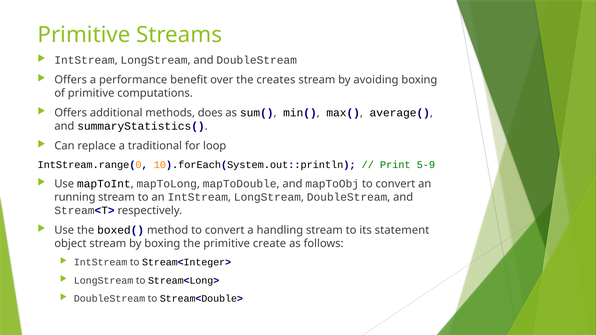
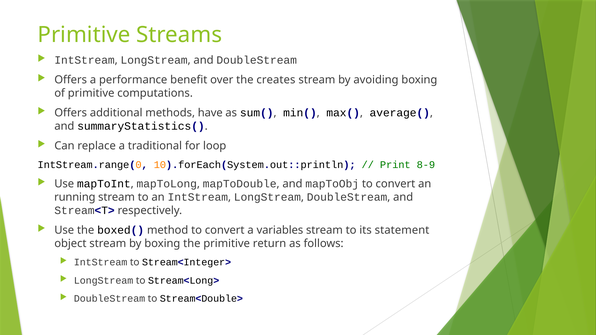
does: does -> have (210, 113)
5-9: 5-9 -> 8-9 (426, 165)
handling: handling -> variables (280, 230)
create: create -> return (270, 244)
